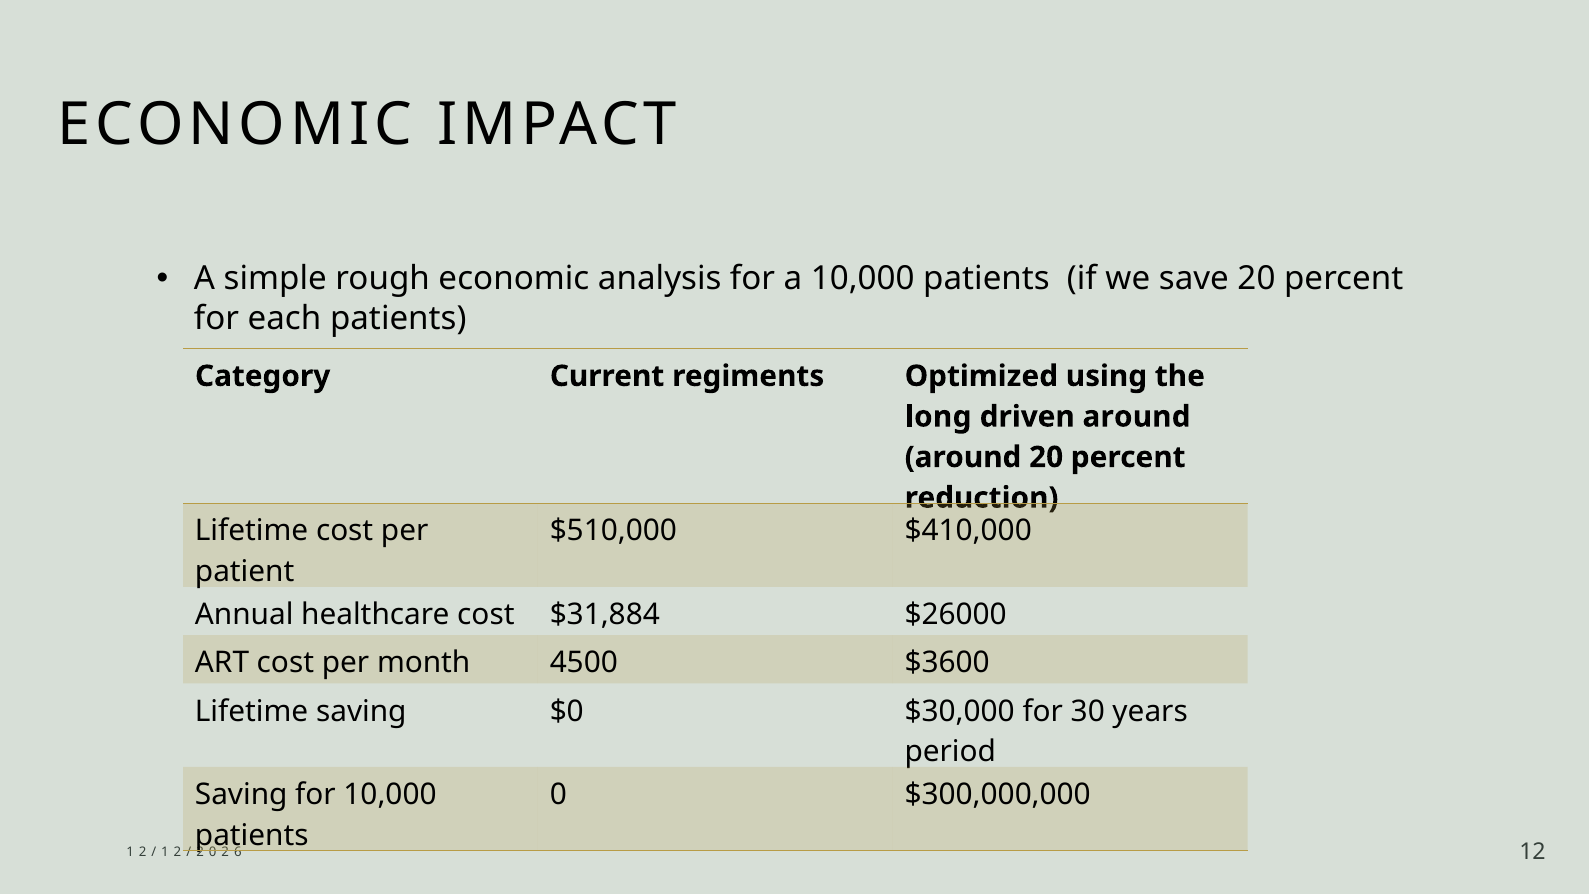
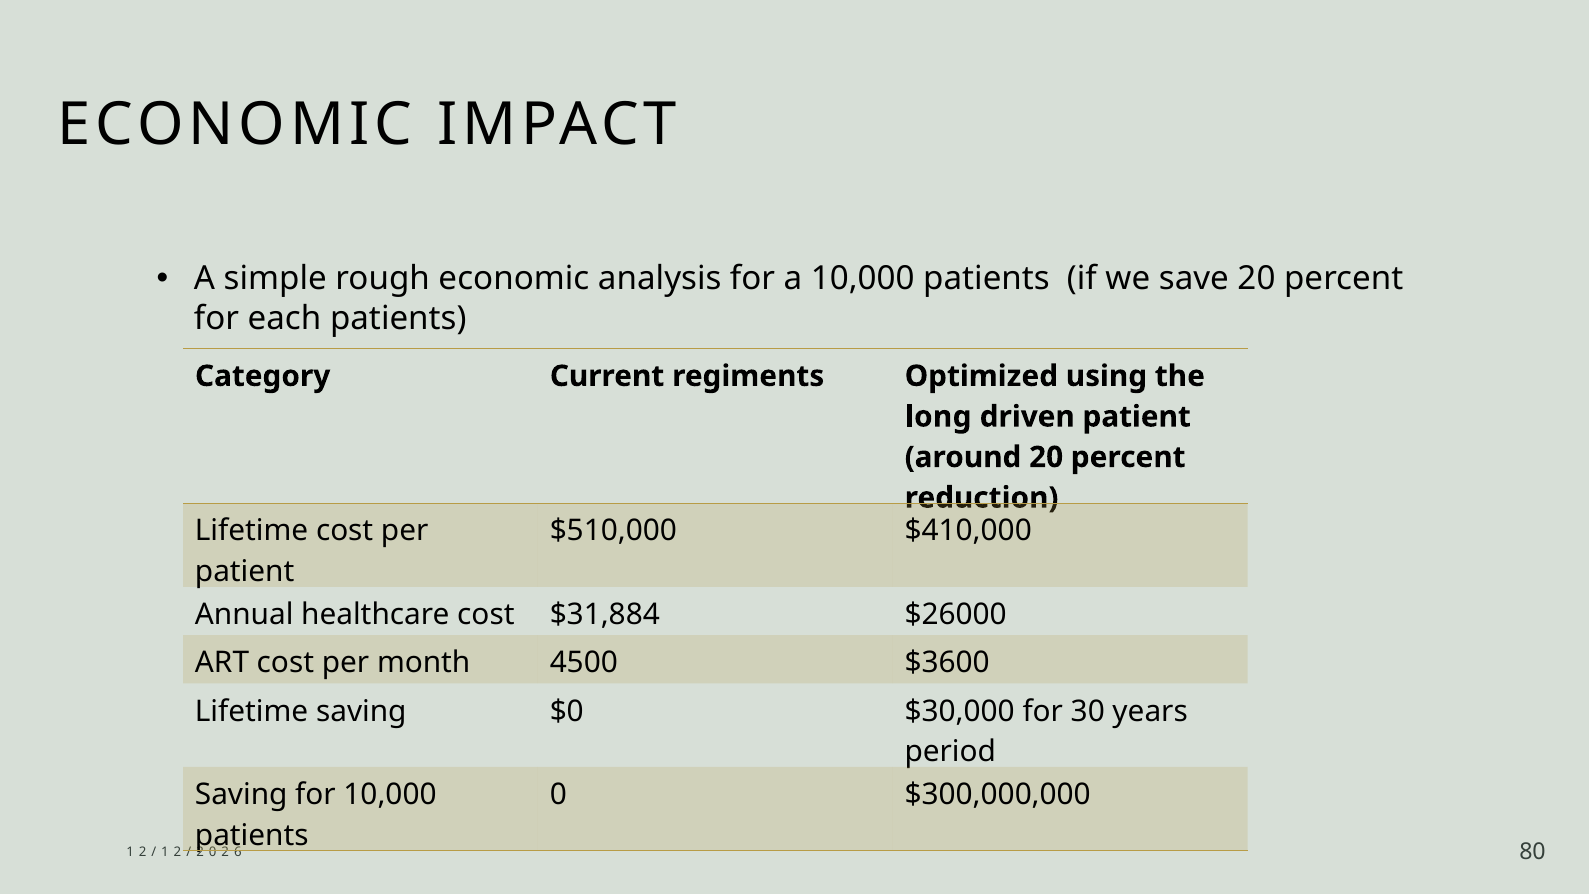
driven around: around -> patient (1137, 417)
12: 12 -> 80 (1532, 852)
